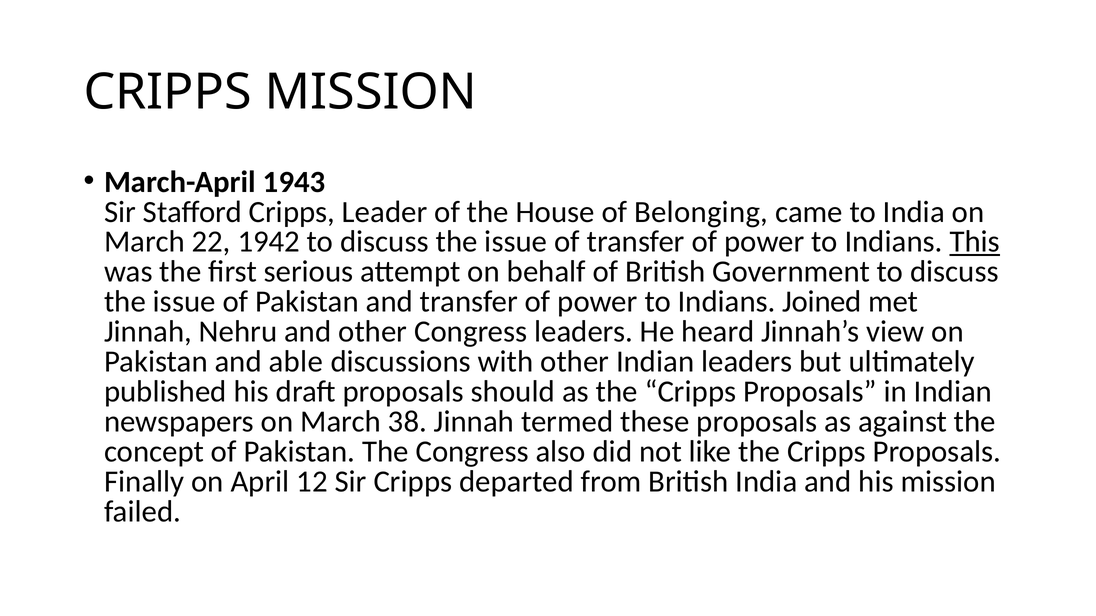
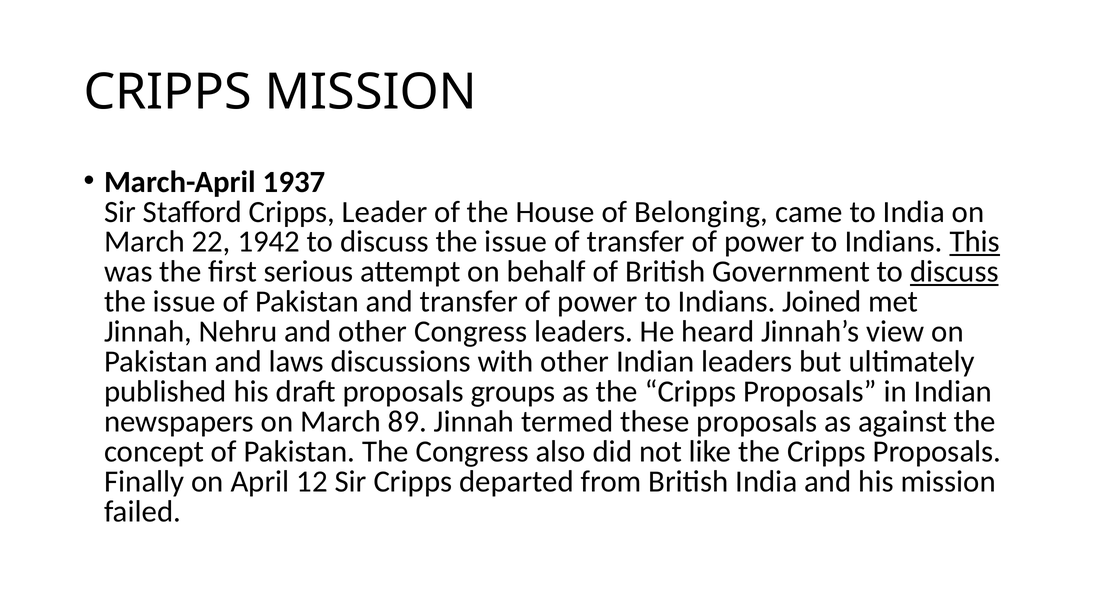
1943: 1943 -> 1937 (294, 182)
discuss underline: none -> present (954, 272)
able: able -> laws (296, 362)
should: should -> groups (513, 392)
38: 38 -> 89 (407, 422)
